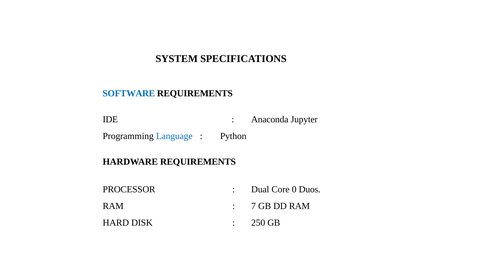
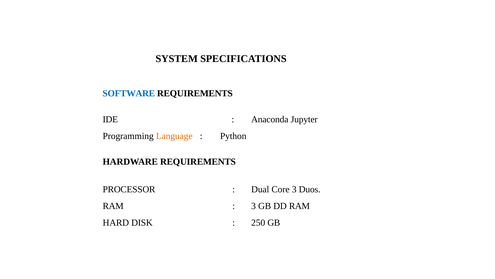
Language colour: blue -> orange (174, 136)
Core 0: 0 -> 3 (294, 189)
7: 7 -> 3 (254, 206)
